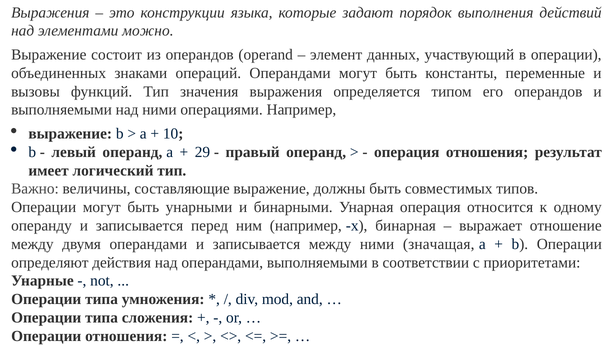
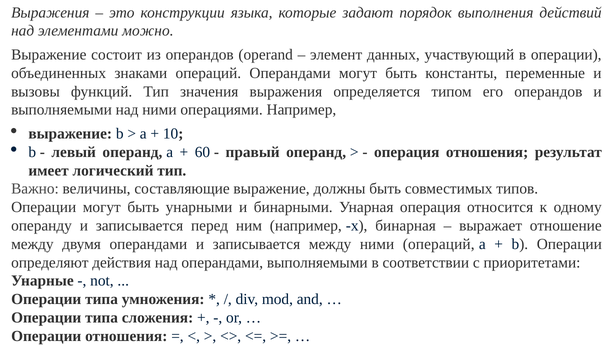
29: 29 -> 60 (202, 152)
ними значащая: значащая -> операций (439, 244)
